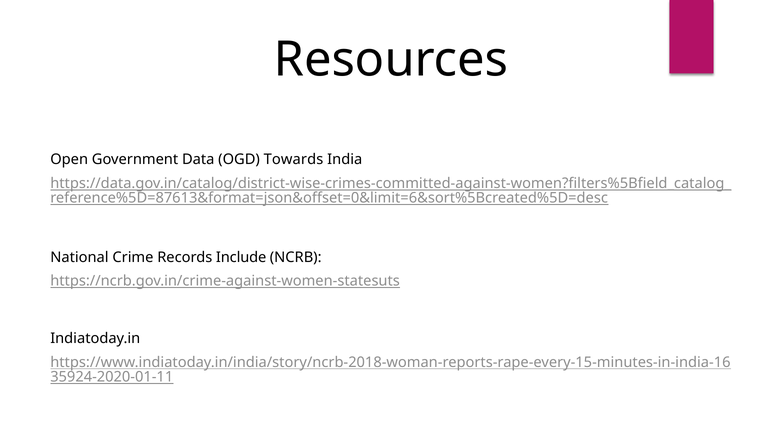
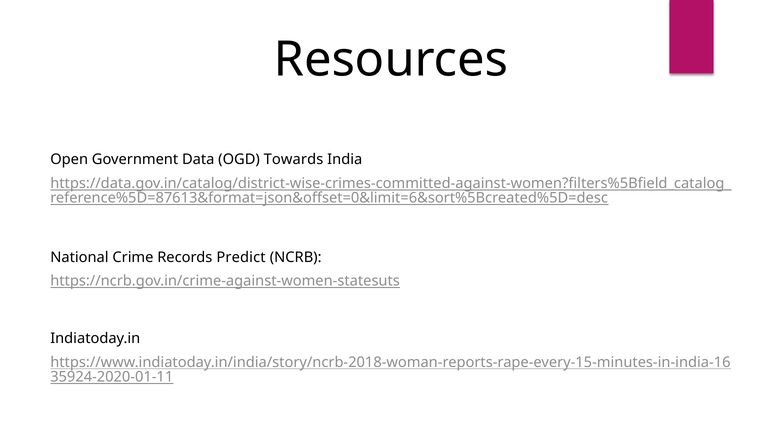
Include: Include -> Predict (241, 257)
